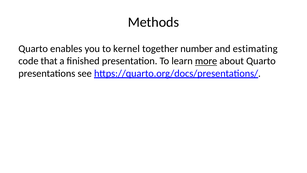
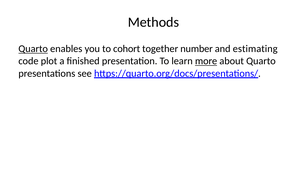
Quarto underline: none -> present (33, 49)
kernel: kernel -> cohort (127, 49)
that: that -> plot (49, 61)
